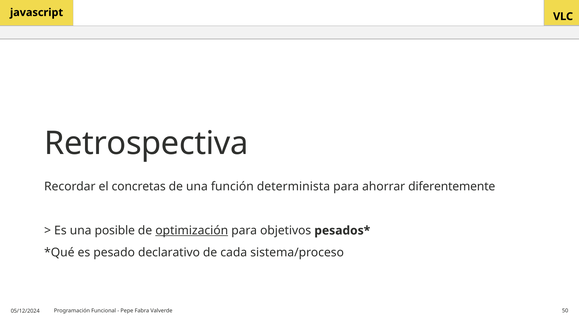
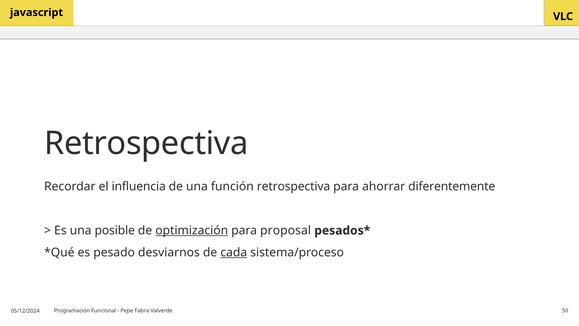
concretas: concretas -> influencia (139, 186)
función determinista: determinista -> retrospectiva (294, 186)
objetivos: objetivos -> proposal (286, 230)
declarativo: declarativo -> desviarnos (169, 252)
cada underline: none -> present (234, 252)
